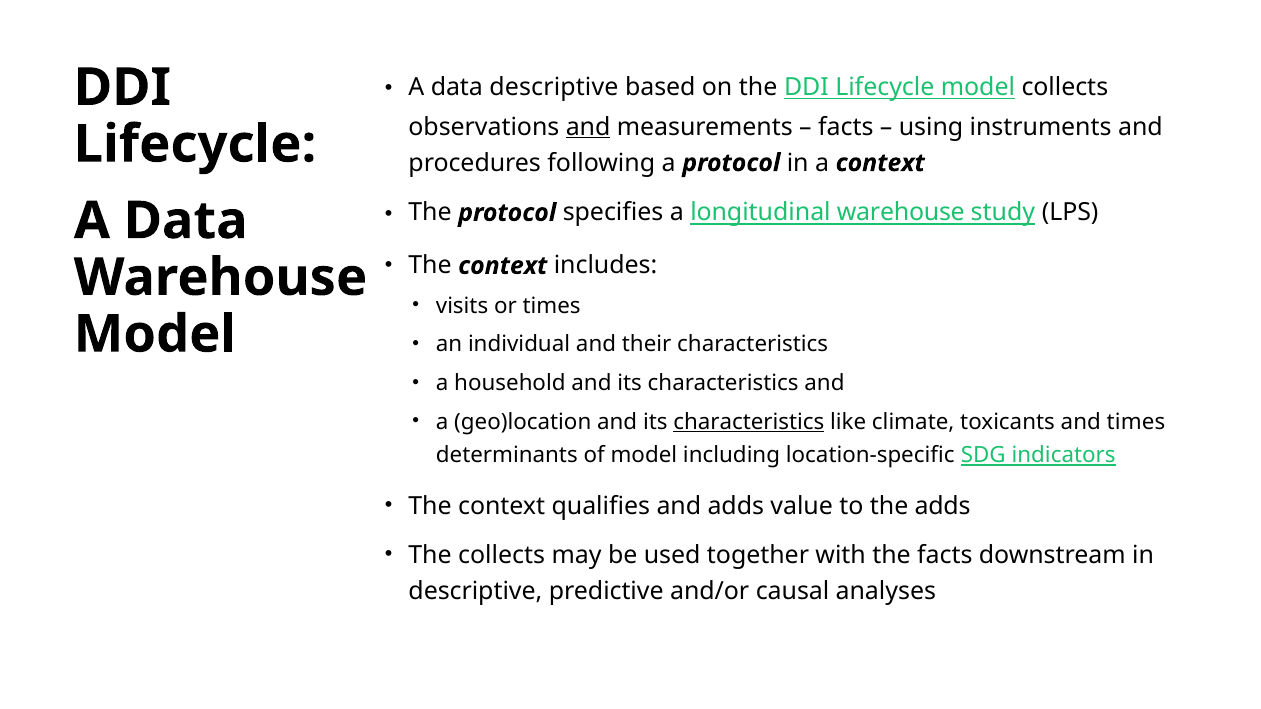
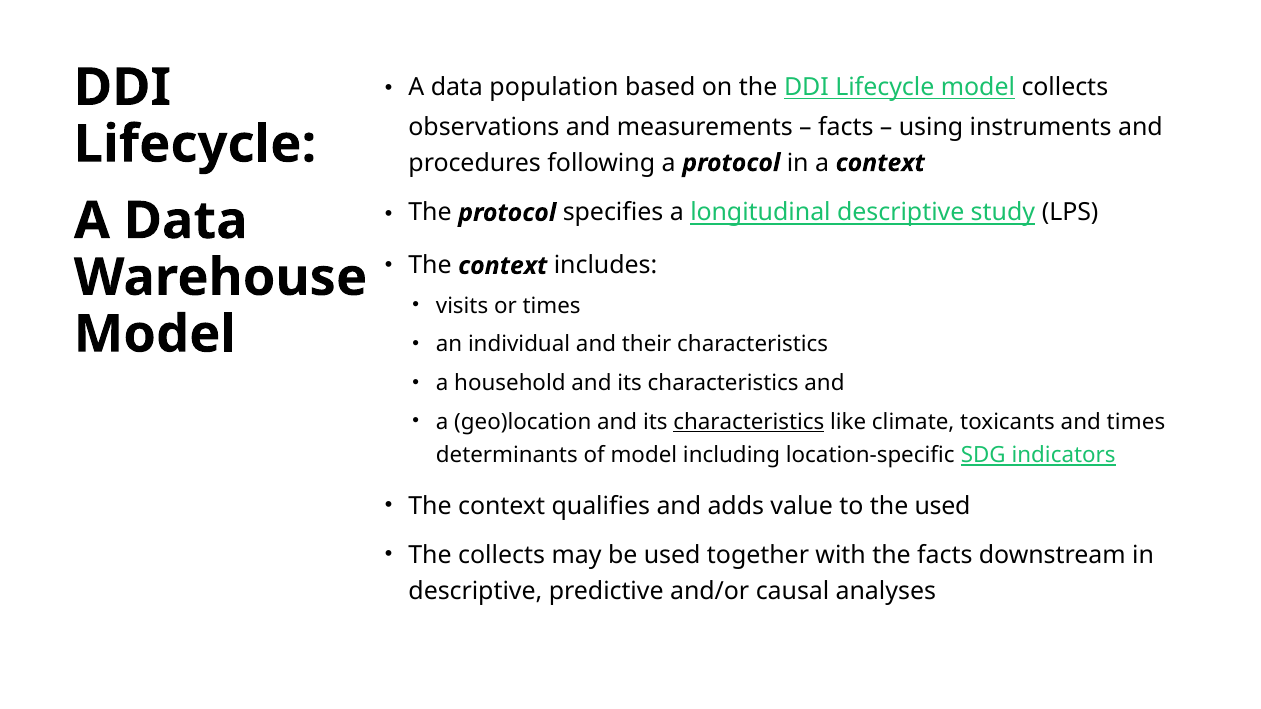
data descriptive: descriptive -> population (554, 87)
and underline: present -> none (588, 127)
longitudinal warehouse: warehouse -> descriptive (901, 213)
the adds: adds -> used (943, 506)
